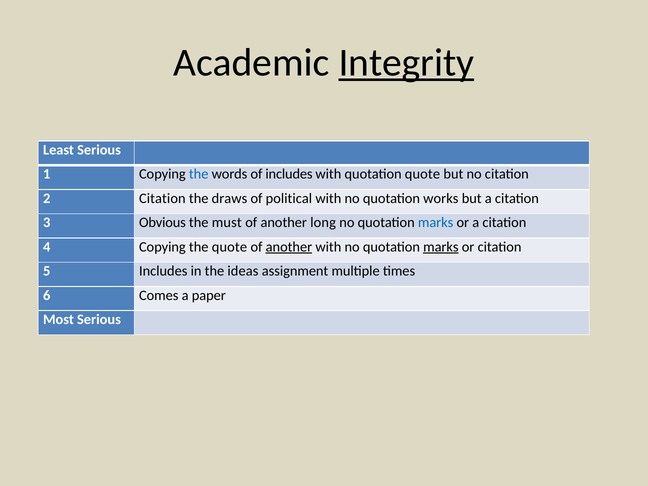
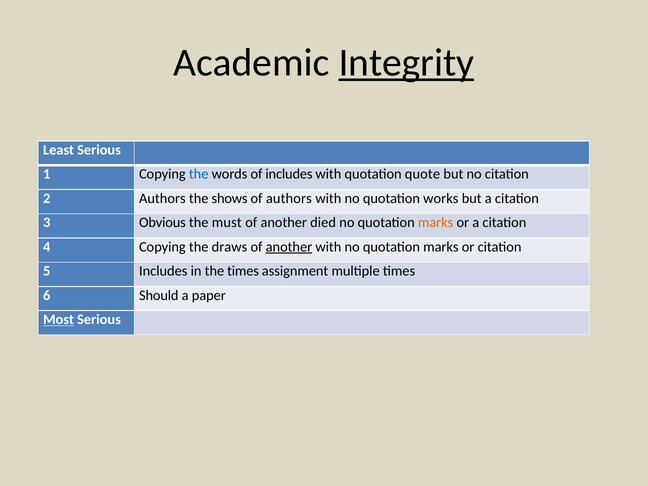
2 Citation: Citation -> Authors (162, 198)
draws: draws -> shows (230, 198)
of political: political -> authors (289, 198)
long: long -> died (323, 223)
marks colour: blue -> orange (436, 223)
the quote: quote -> draws (229, 247)
marks underline: present -> none (441, 247)
the ideas: ideas -> times (243, 271)
Comes: Comes -> Should (159, 295)
Most underline: none -> present (59, 320)
